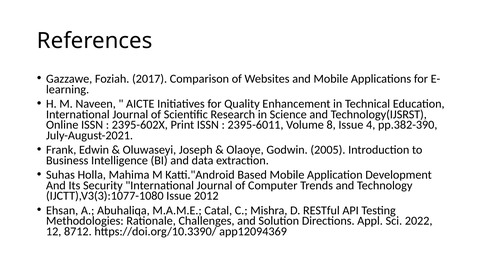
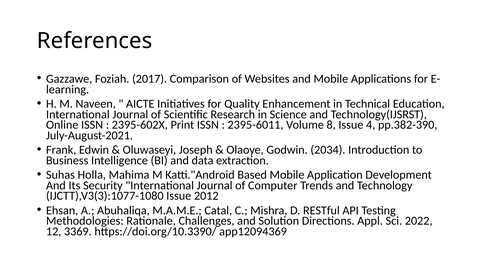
2005: 2005 -> 2034 (328, 150)
8712: 8712 -> 3369 (78, 231)
